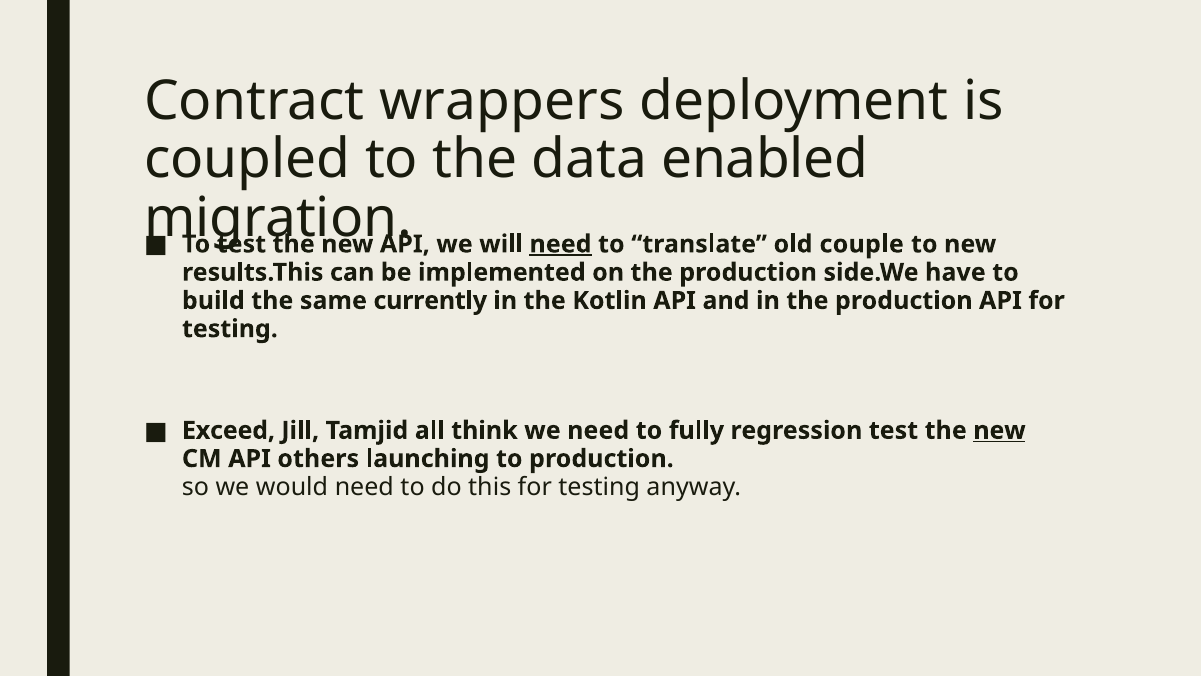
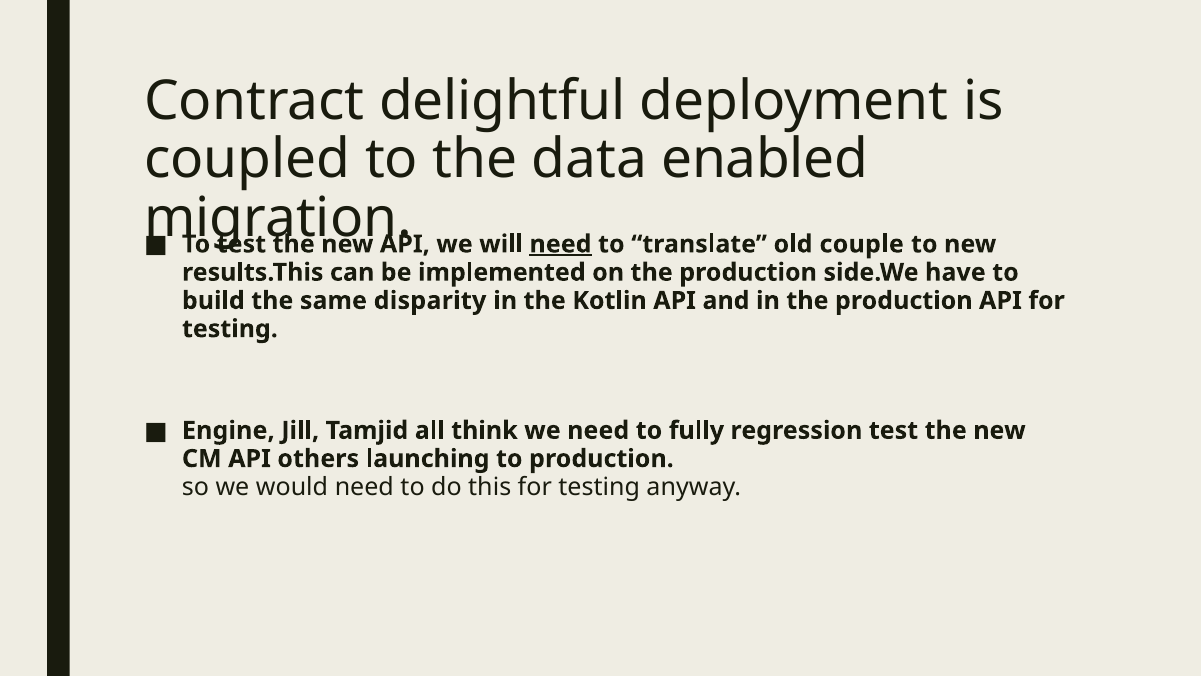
wrappers: wrappers -> delightful (502, 101)
currently: currently -> disparity (430, 300)
Exceed: Exceed -> Engine (228, 430)
new underline: present -> none (999, 430)
